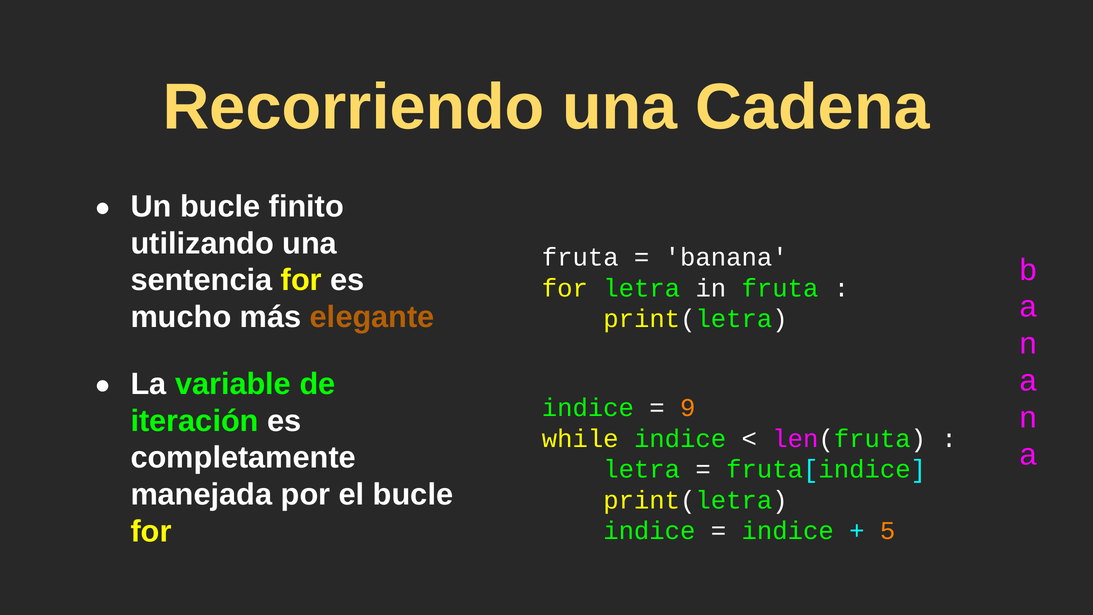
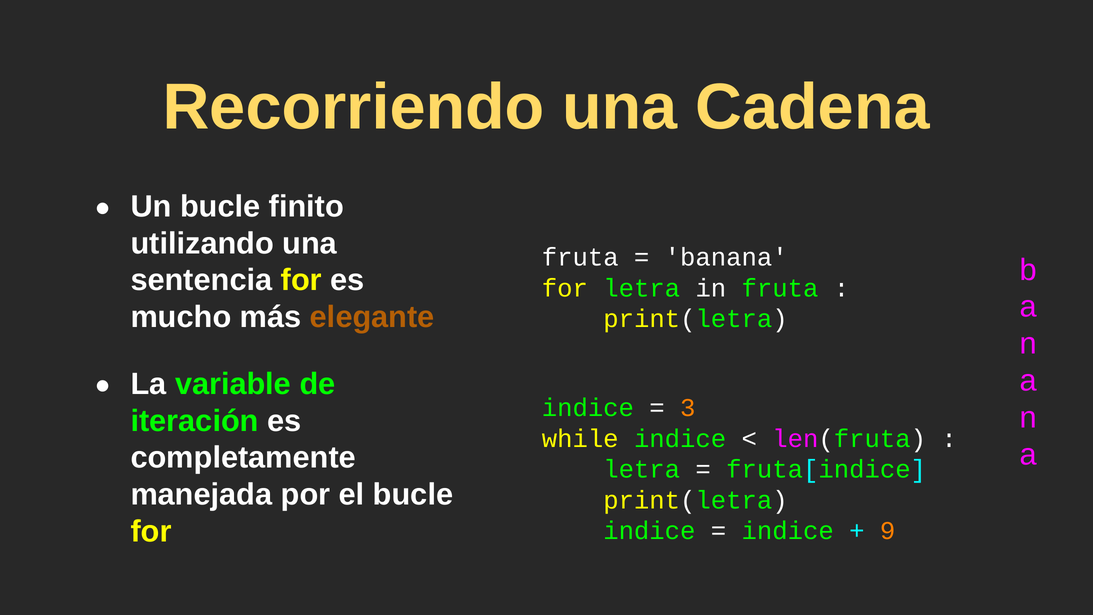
9: 9 -> 3 (688, 408)
5: 5 -> 9 (888, 531)
